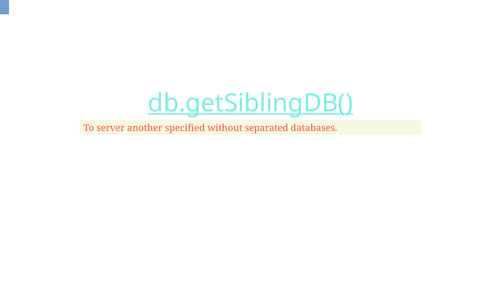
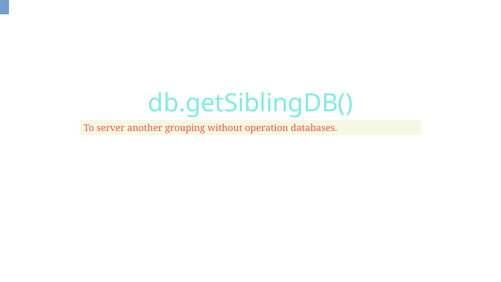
db.getSiblingDB( underline: present -> none (250, 103)
specified: specified -> grouping (185, 128)
separated: separated -> operation (267, 128)
